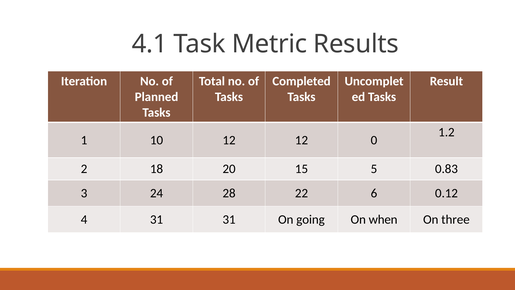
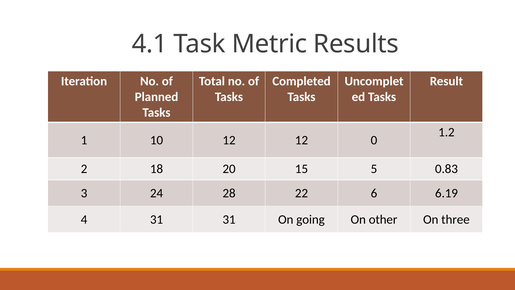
0.12: 0.12 -> 6.19 (446, 193)
when: when -> other (383, 219)
